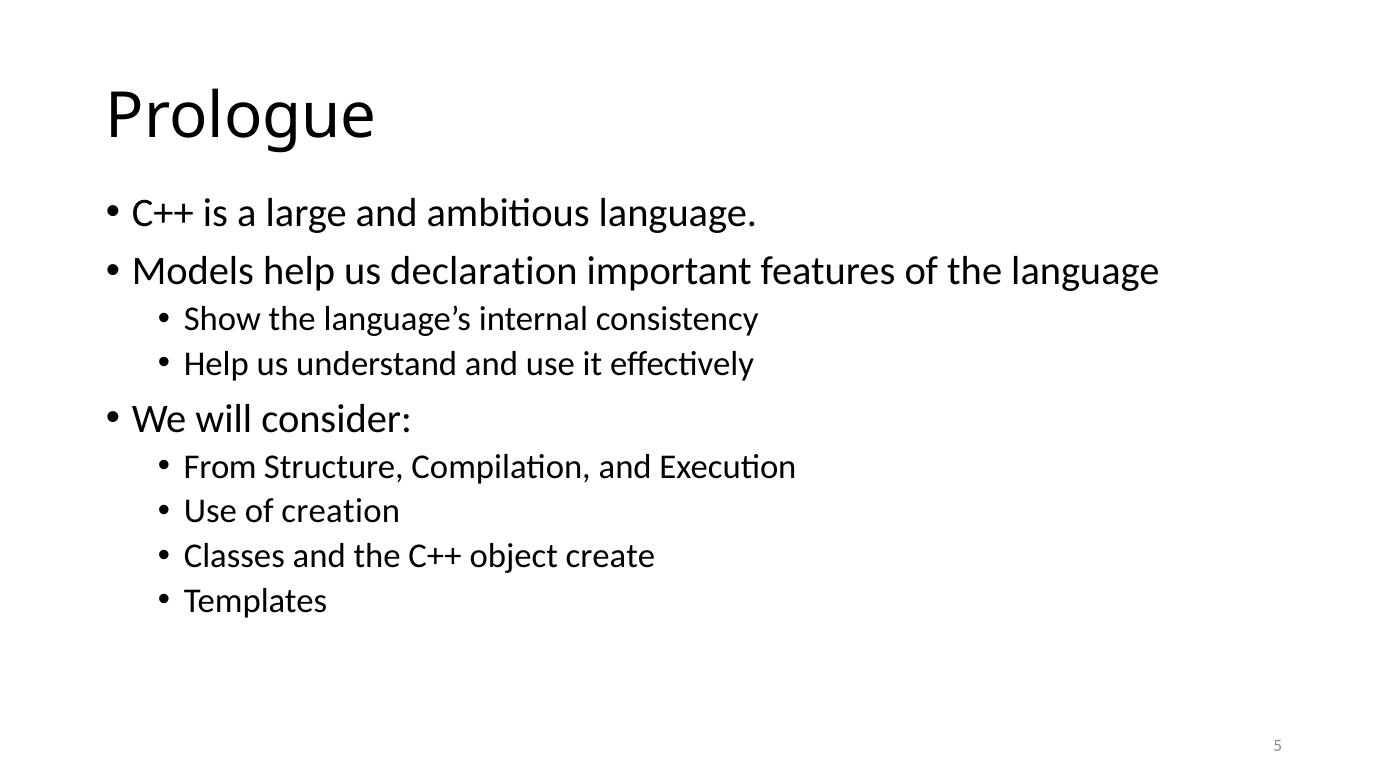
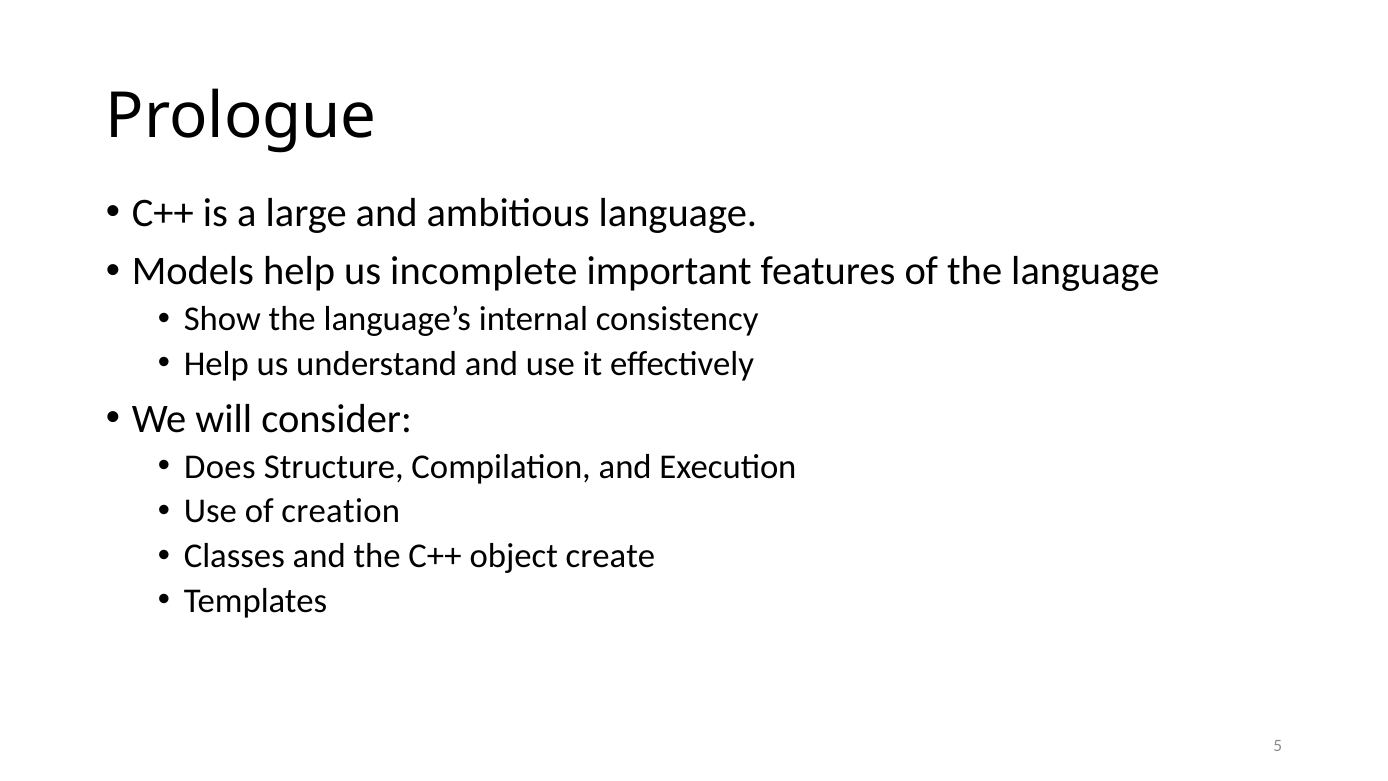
declaration: declaration -> incomplete (484, 271)
From: From -> Does (220, 467)
